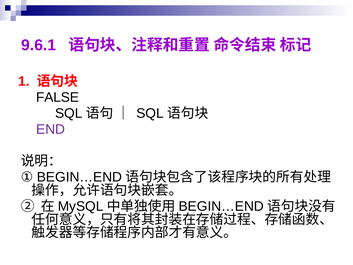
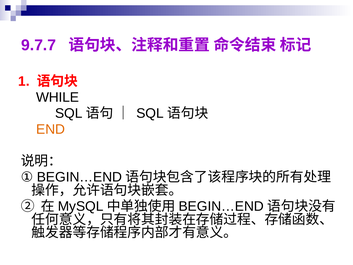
9.6.1: 9.6.1 -> 9.7.7 (39, 45)
FALSE: FALSE -> WHILE (58, 97)
END colour: purple -> orange (51, 129)
